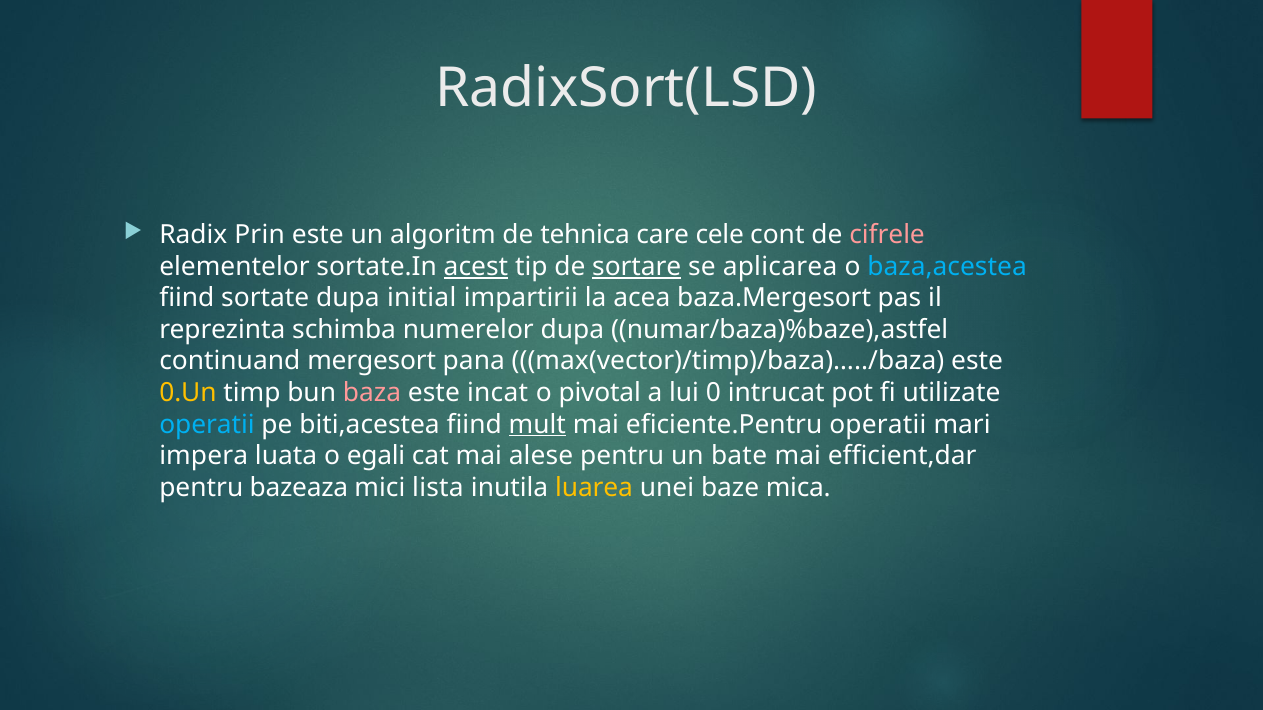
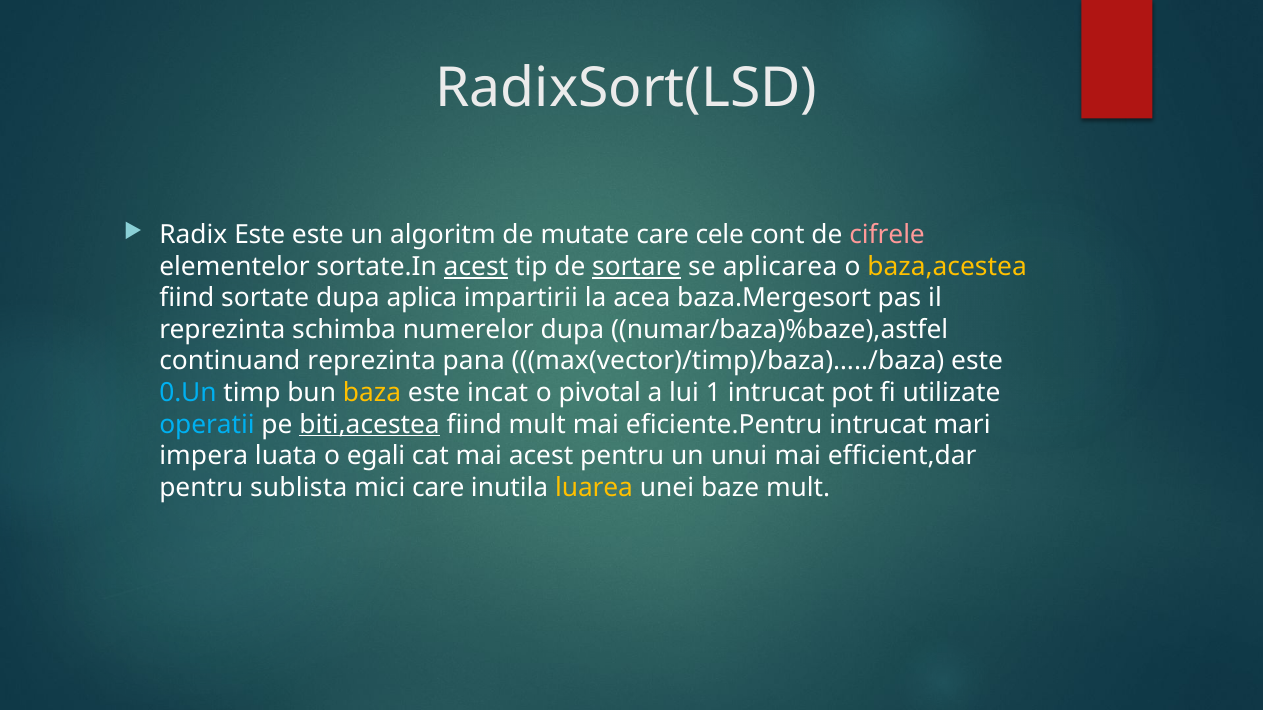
Radix Prin: Prin -> Este (260, 235)
tehnica: tehnica -> mutate (585, 235)
baza,acestea colour: light blue -> yellow (947, 267)
initial: initial -> aplica (422, 298)
continuand mergesort: mergesort -> reprezinta (372, 361)
0.Un colour: yellow -> light blue (188, 393)
baza colour: pink -> yellow (372, 393)
0: 0 -> 1 (713, 393)
biti,acestea underline: none -> present (370, 425)
mult underline: present -> none (537, 425)
eficiente.Pentru operatii: operatii -> intrucat (878, 425)
mai alese: alese -> acest (541, 456)
bate: bate -> unui (739, 456)
bazeaza: bazeaza -> sublista (299, 488)
mici lista: lista -> care (438, 488)
baze mica: mica -> mult (798, 488)
